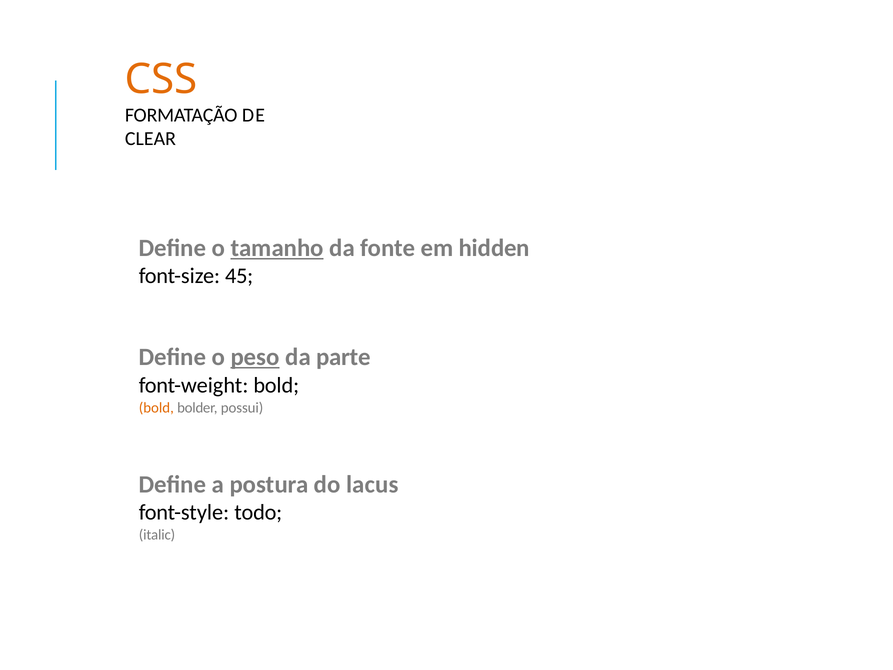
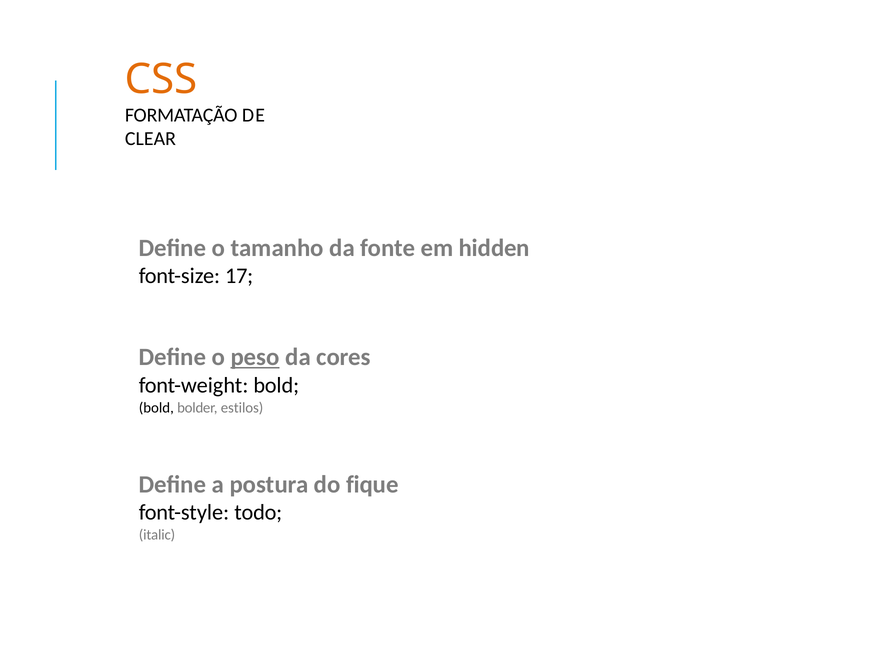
tamanho underline: present -> none (277, 248)
45: 45 -> 17 (239, 276)
parte: parte -> cores (343, 357)
bold colour: orange -> black (156, 408)
possui: possui -> estilos (242, 408)
lacus: lacus -> fique (372, 484)
